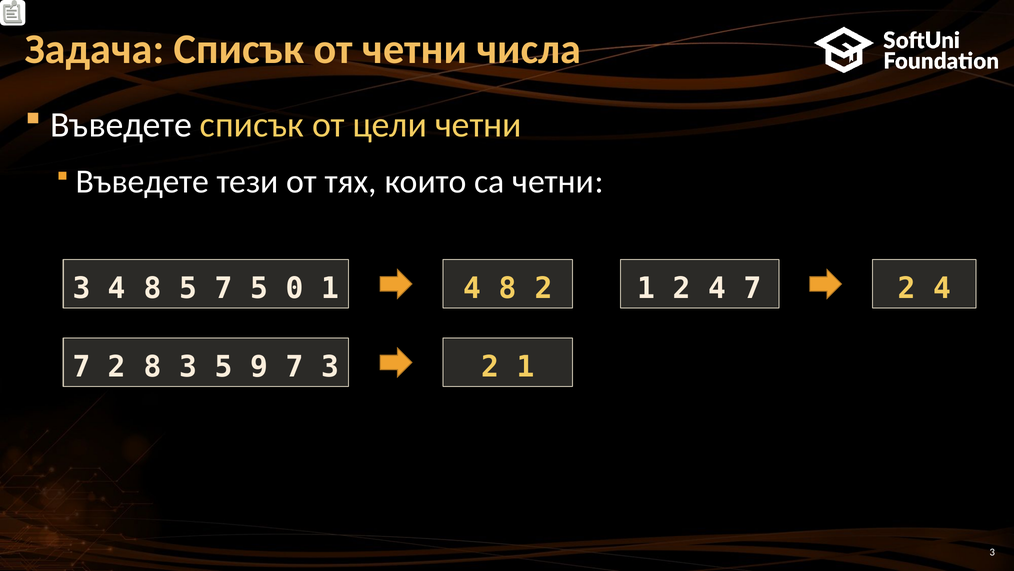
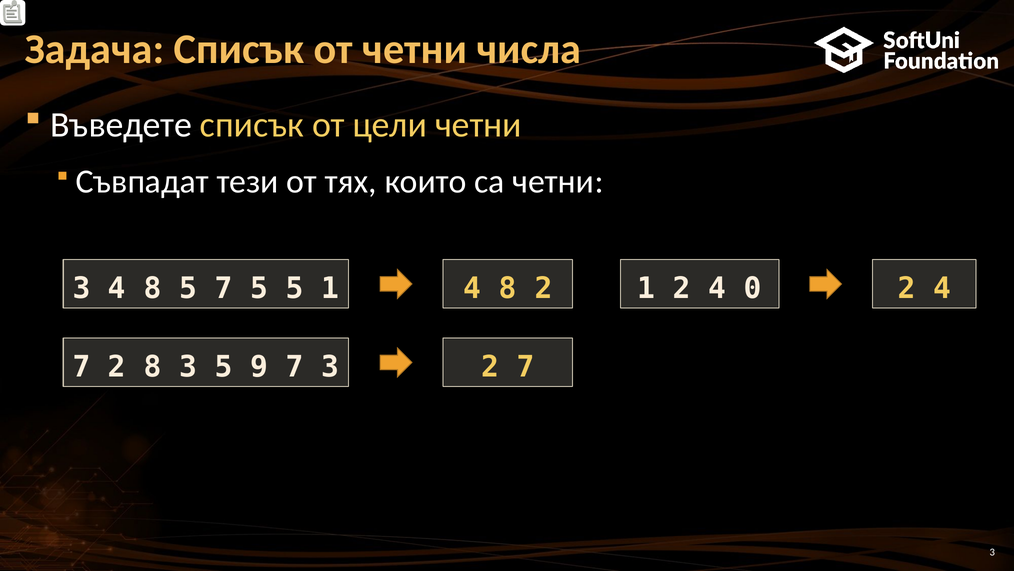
Въведете: Въведете -> Съвпадат (142, 181)
5 0: 0 -> 5 (295, 288)
4 7: 7 -> 0 (753, 288)
3 2 1: 1 -> 7 (526, 367)
